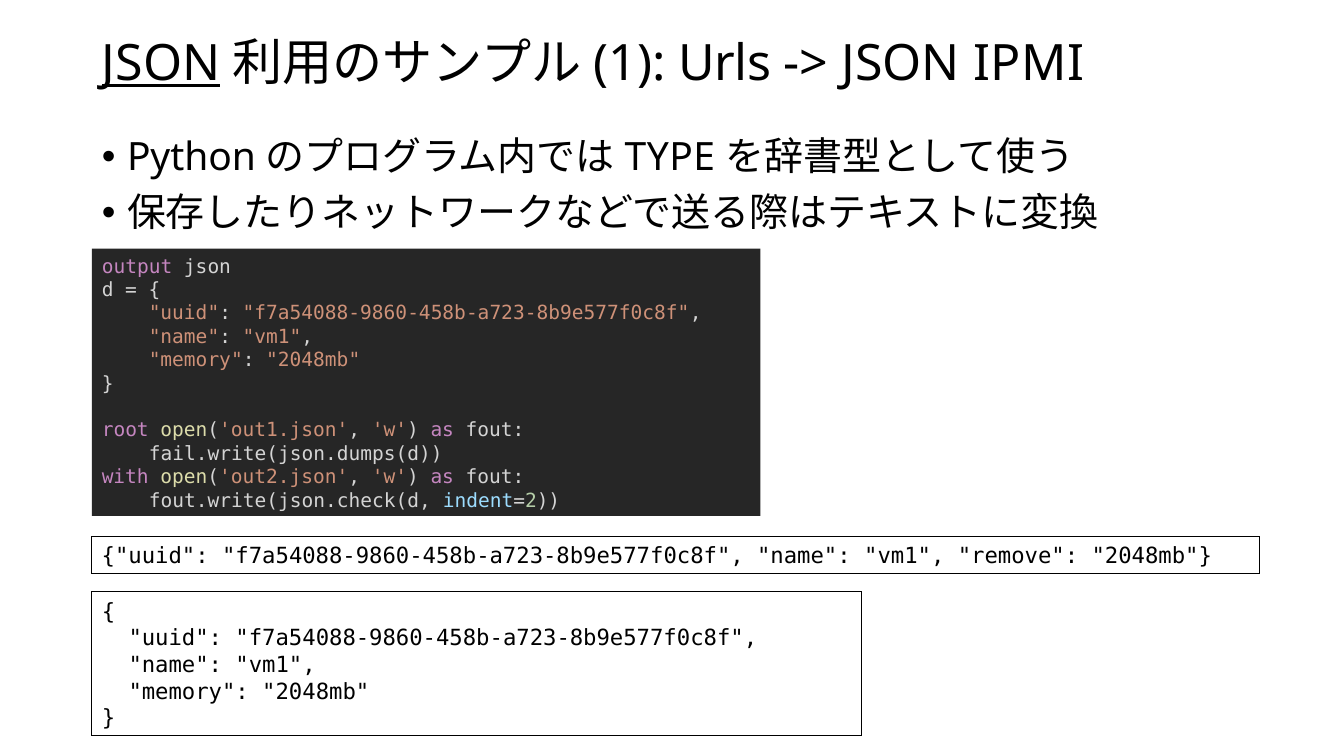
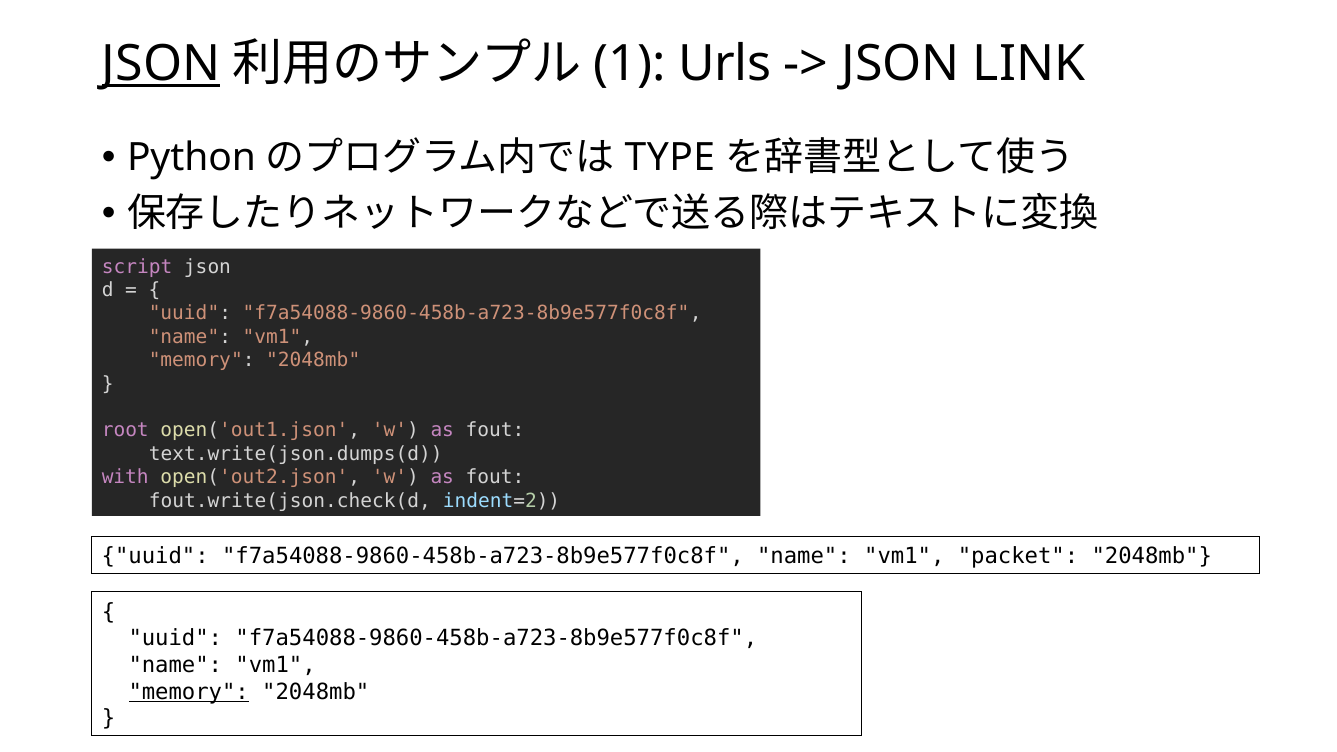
IPMI: IPMI -> LINK (1029, 64)
output: output -> script (137, 267)
fail.write(json.dumps(d: fail.write(json.dumps(d -> text.write(json.dumps(d (296, 454)
remove: remove -> packet (1018, 557)
memory underline: none -> present (189, 692)
